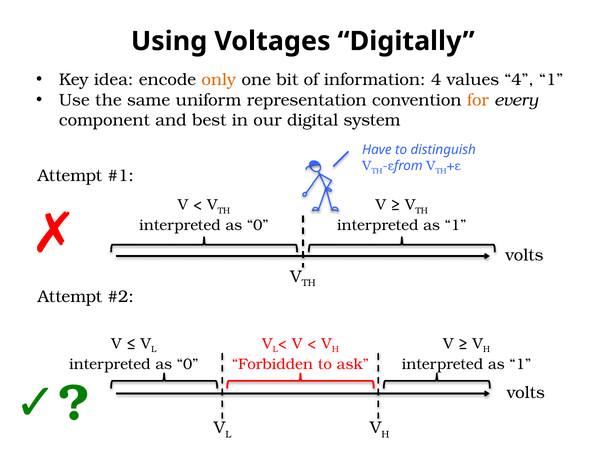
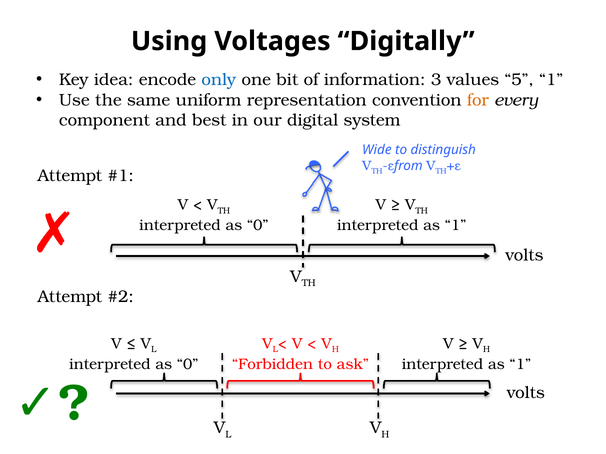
only colour: orange -> blue (219, 80)
information 4: 4 -> 3 (436, 80)
values 4: 4 -> 5 (519, 80)
Have: Have -> Wide (377, 150)
